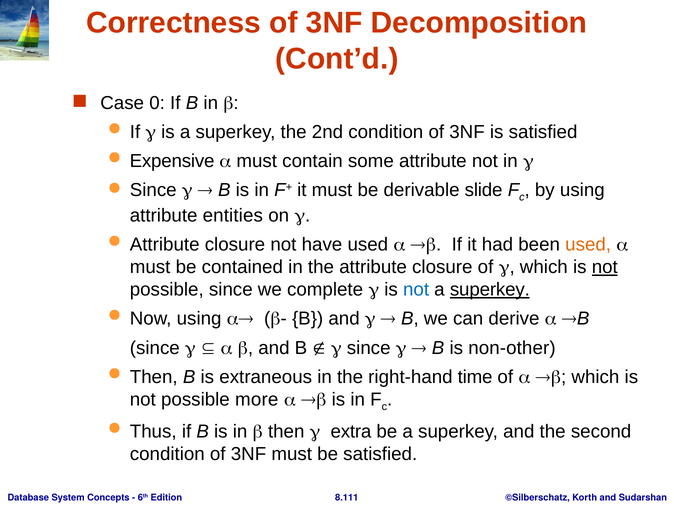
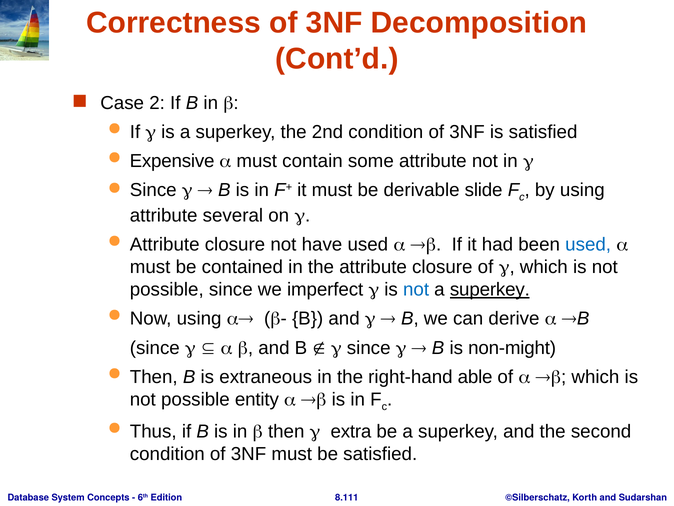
0: 0 -> 2 (157, 103)
entities: entities -> several (233, 215)
used colour: orange -> blue (588, 244)
not underline: present -> none (605, 267)
complete: complete -> imperfect (325, 289)
non-other: non-other -> non-might (512, 348)
time: time -> able (475, 377)
more: more -> entity (257, 399)
